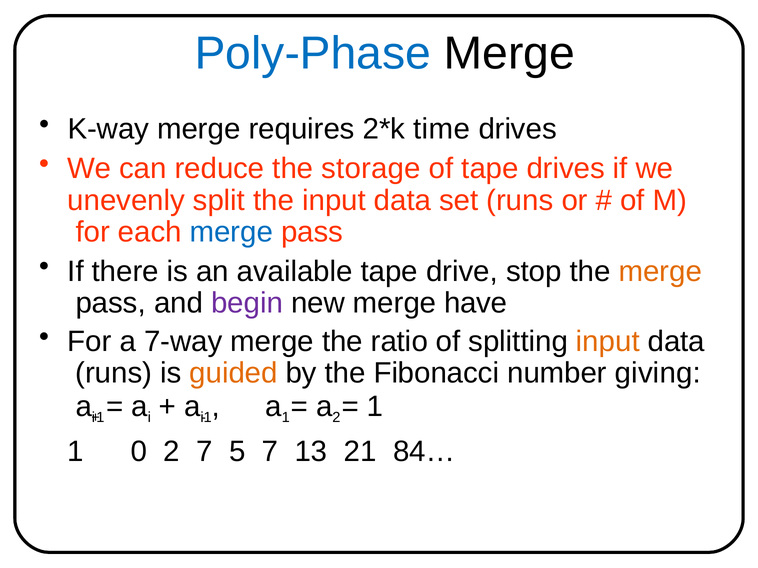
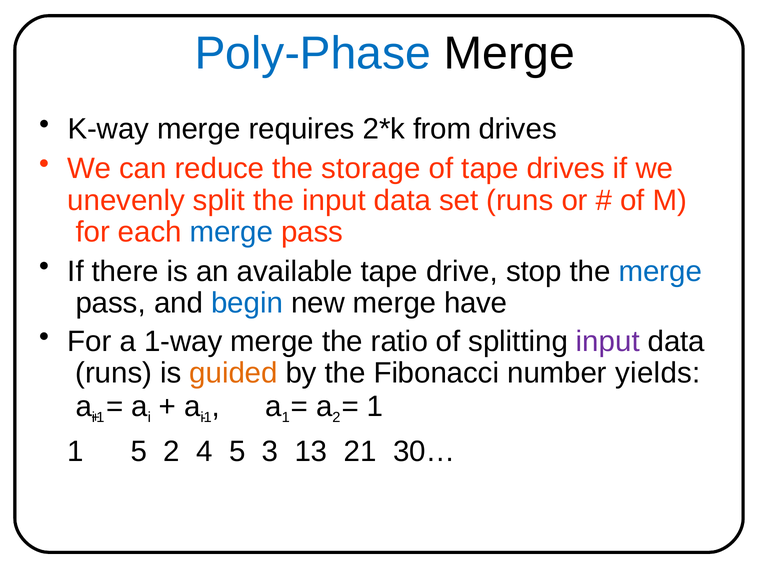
time: time -> from (442, 129)
merge colour: orange -> blue (660, 272)
begin colour: purple -> blue (247, 303)
7-way: 7-way -> 1-way (183, 342)
input colour: orange -> purple (608, 342)
giving: giving -> yields (658, 373)
1 0: 0 -> 5 (139, 452)
2 7: 7 -> 4 (204, 452)
5 7: 7 -> 3 (270, 452)
84…: 84… -> 30… (424, 452)
